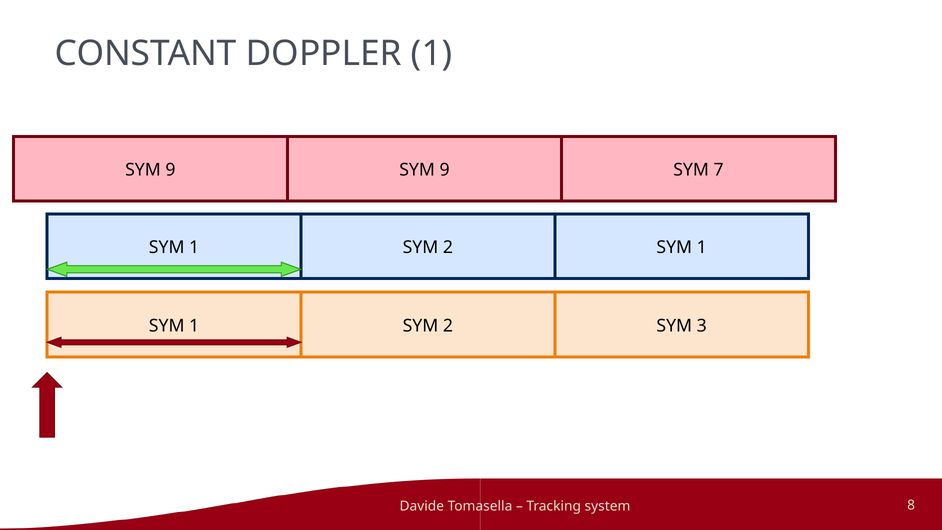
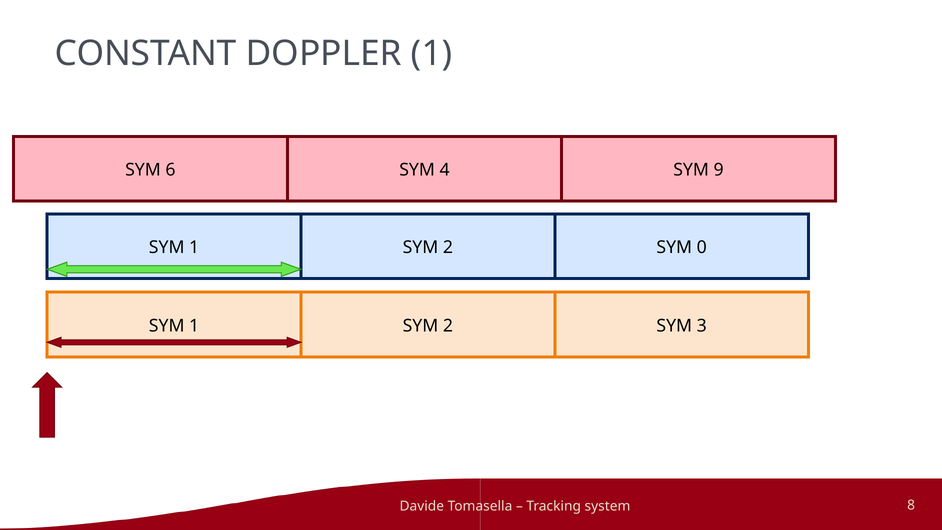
9: 9 -> 6 (171, 170)
9: 9 -> 4 (445, 170)
7: 7 -> 9 (719, 170)
2 SYM 1: 1 -> 0 (702, 247)
